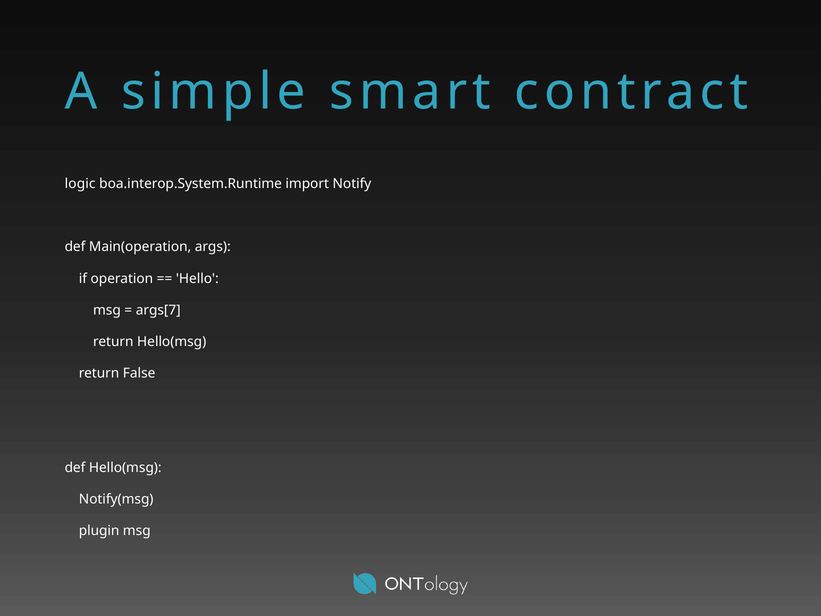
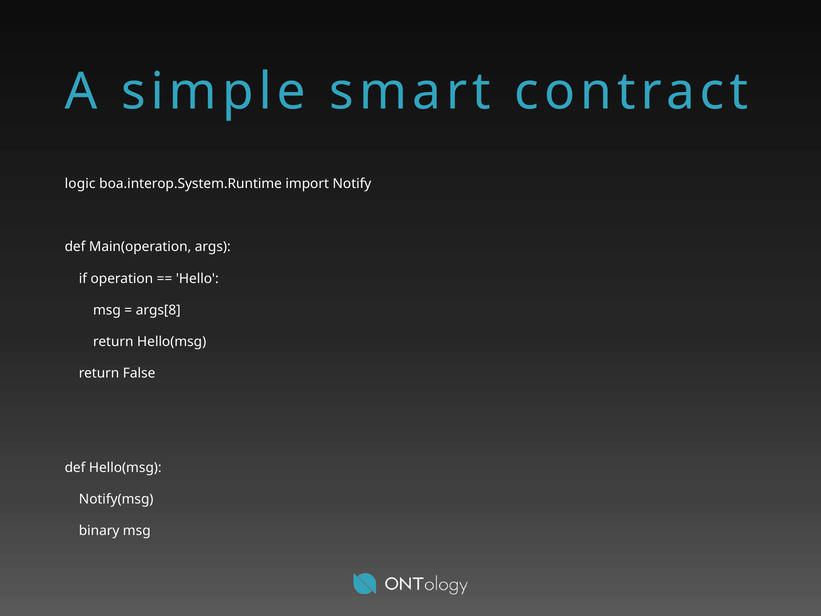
args[7: args[7 -> args[8 (158, 310)
plugin: plugin -> binary (99, 531)
